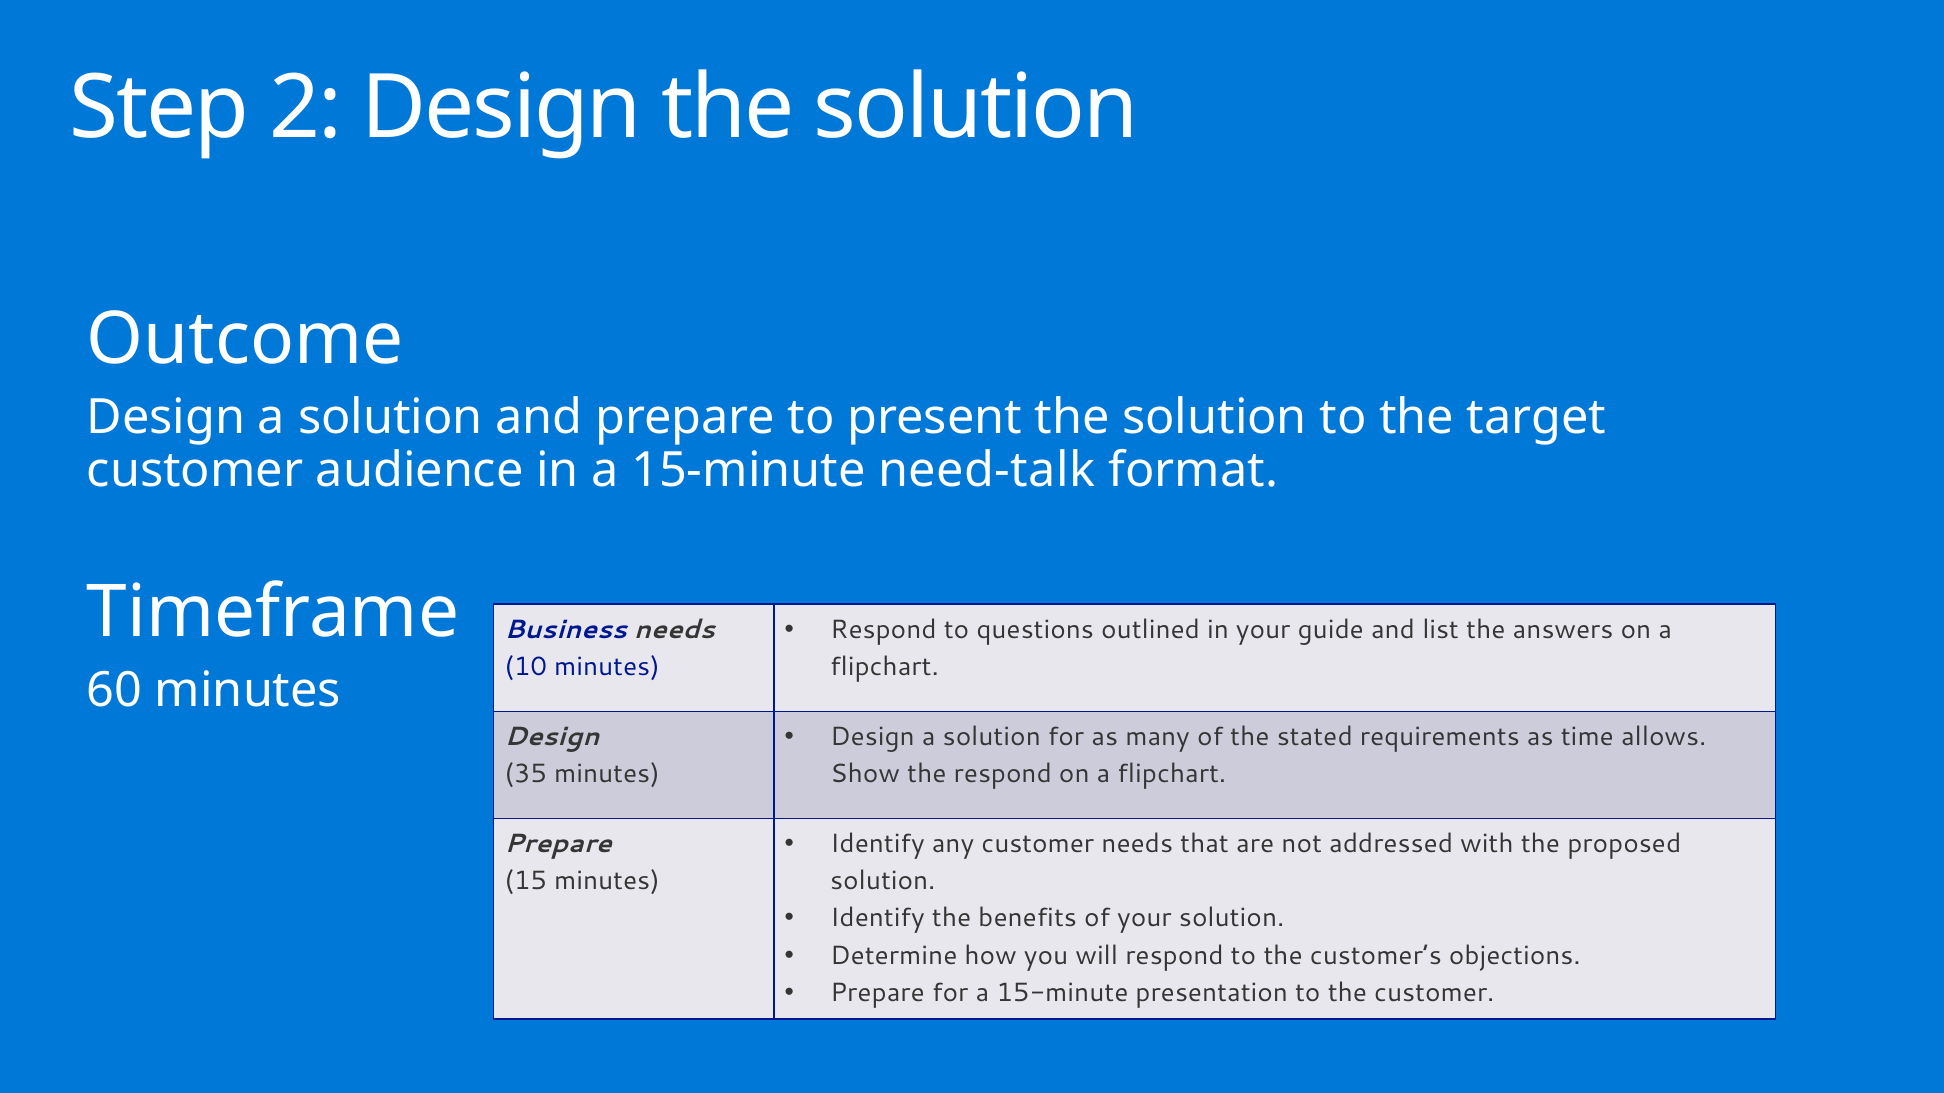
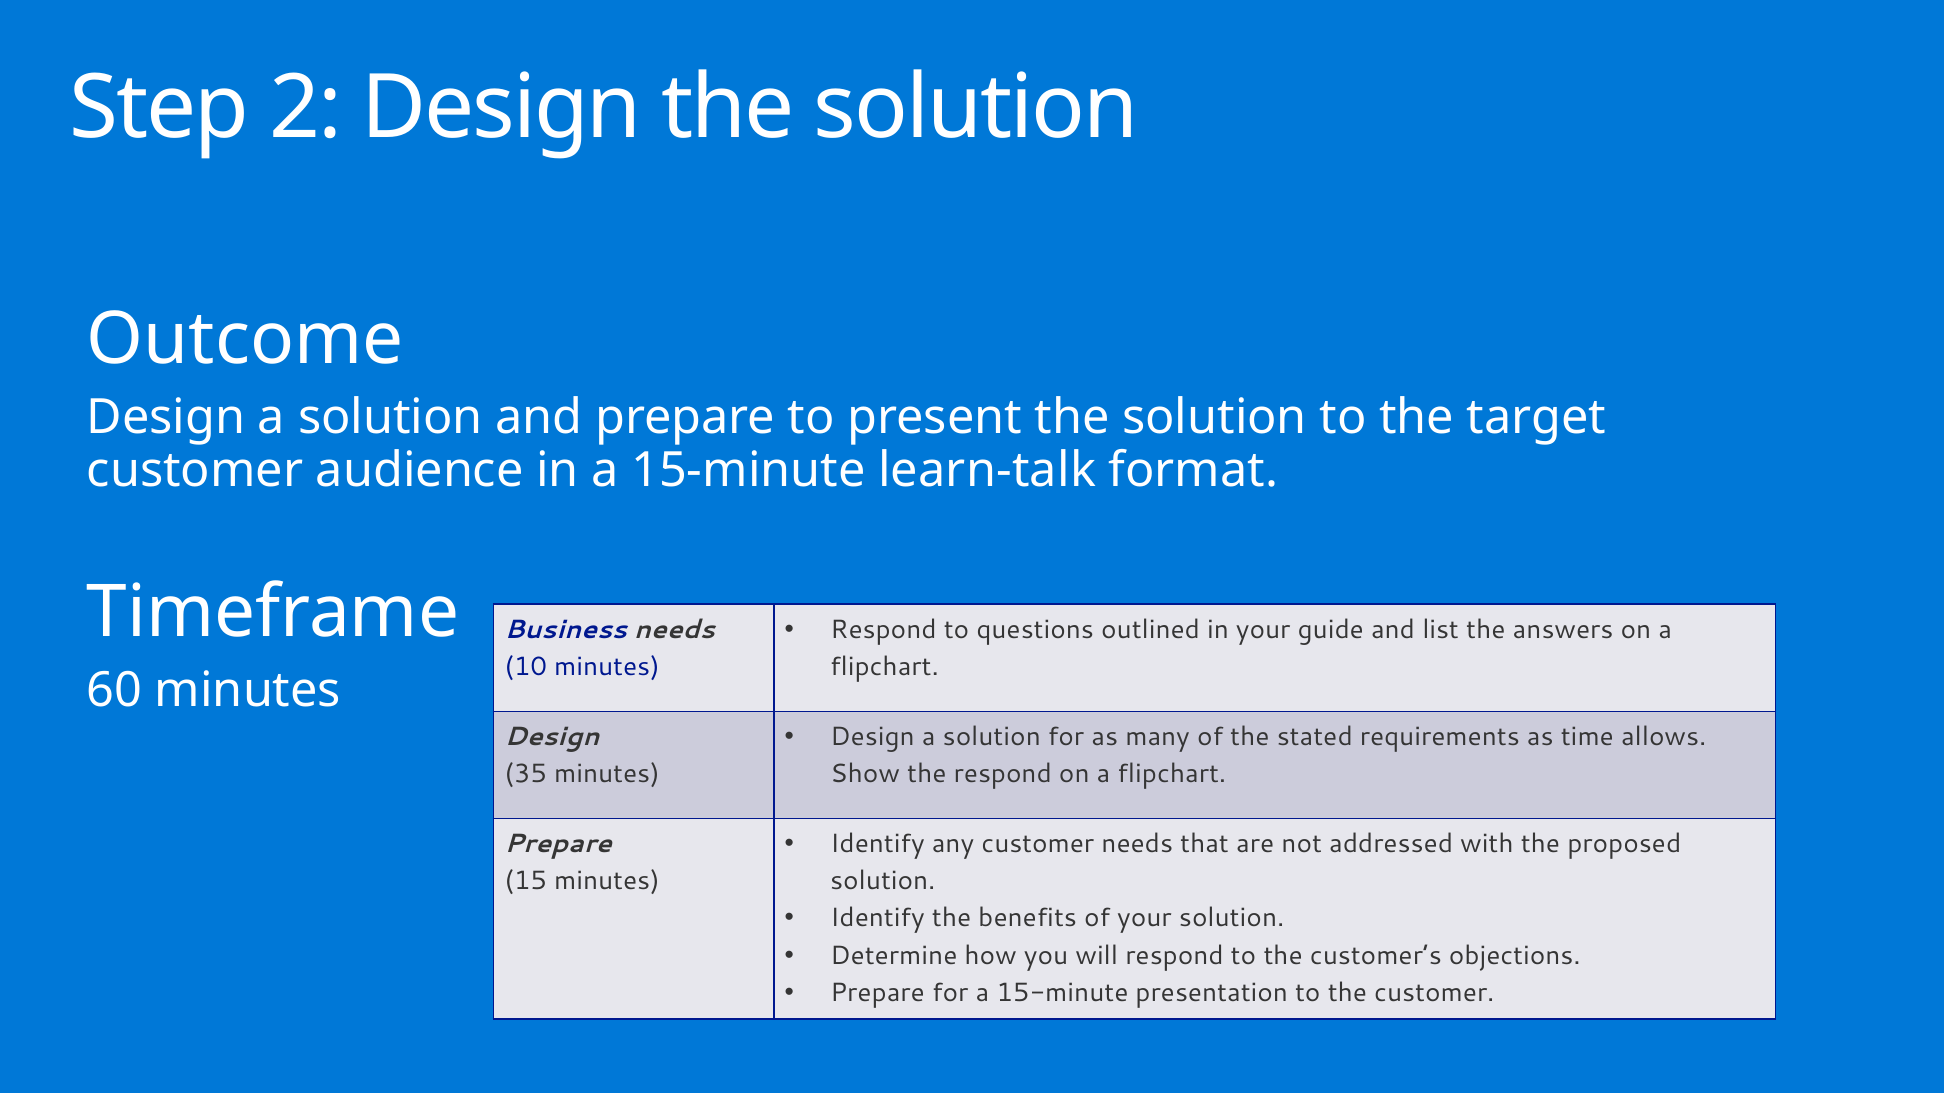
need-talk: need-talk -> learn-talk (987, 470)
